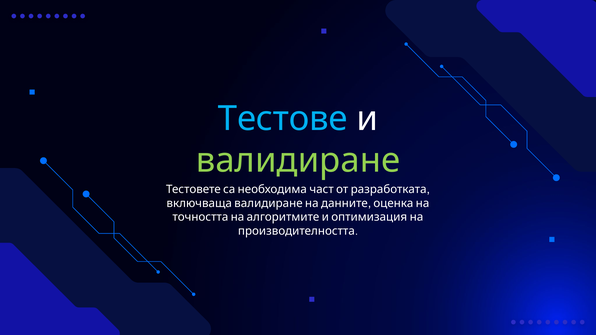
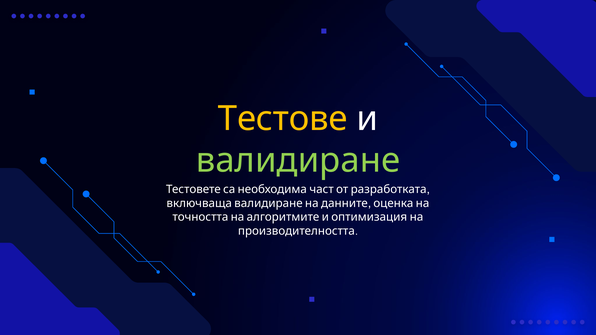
Тестове colour: light blue -> yellow (283, 119)
